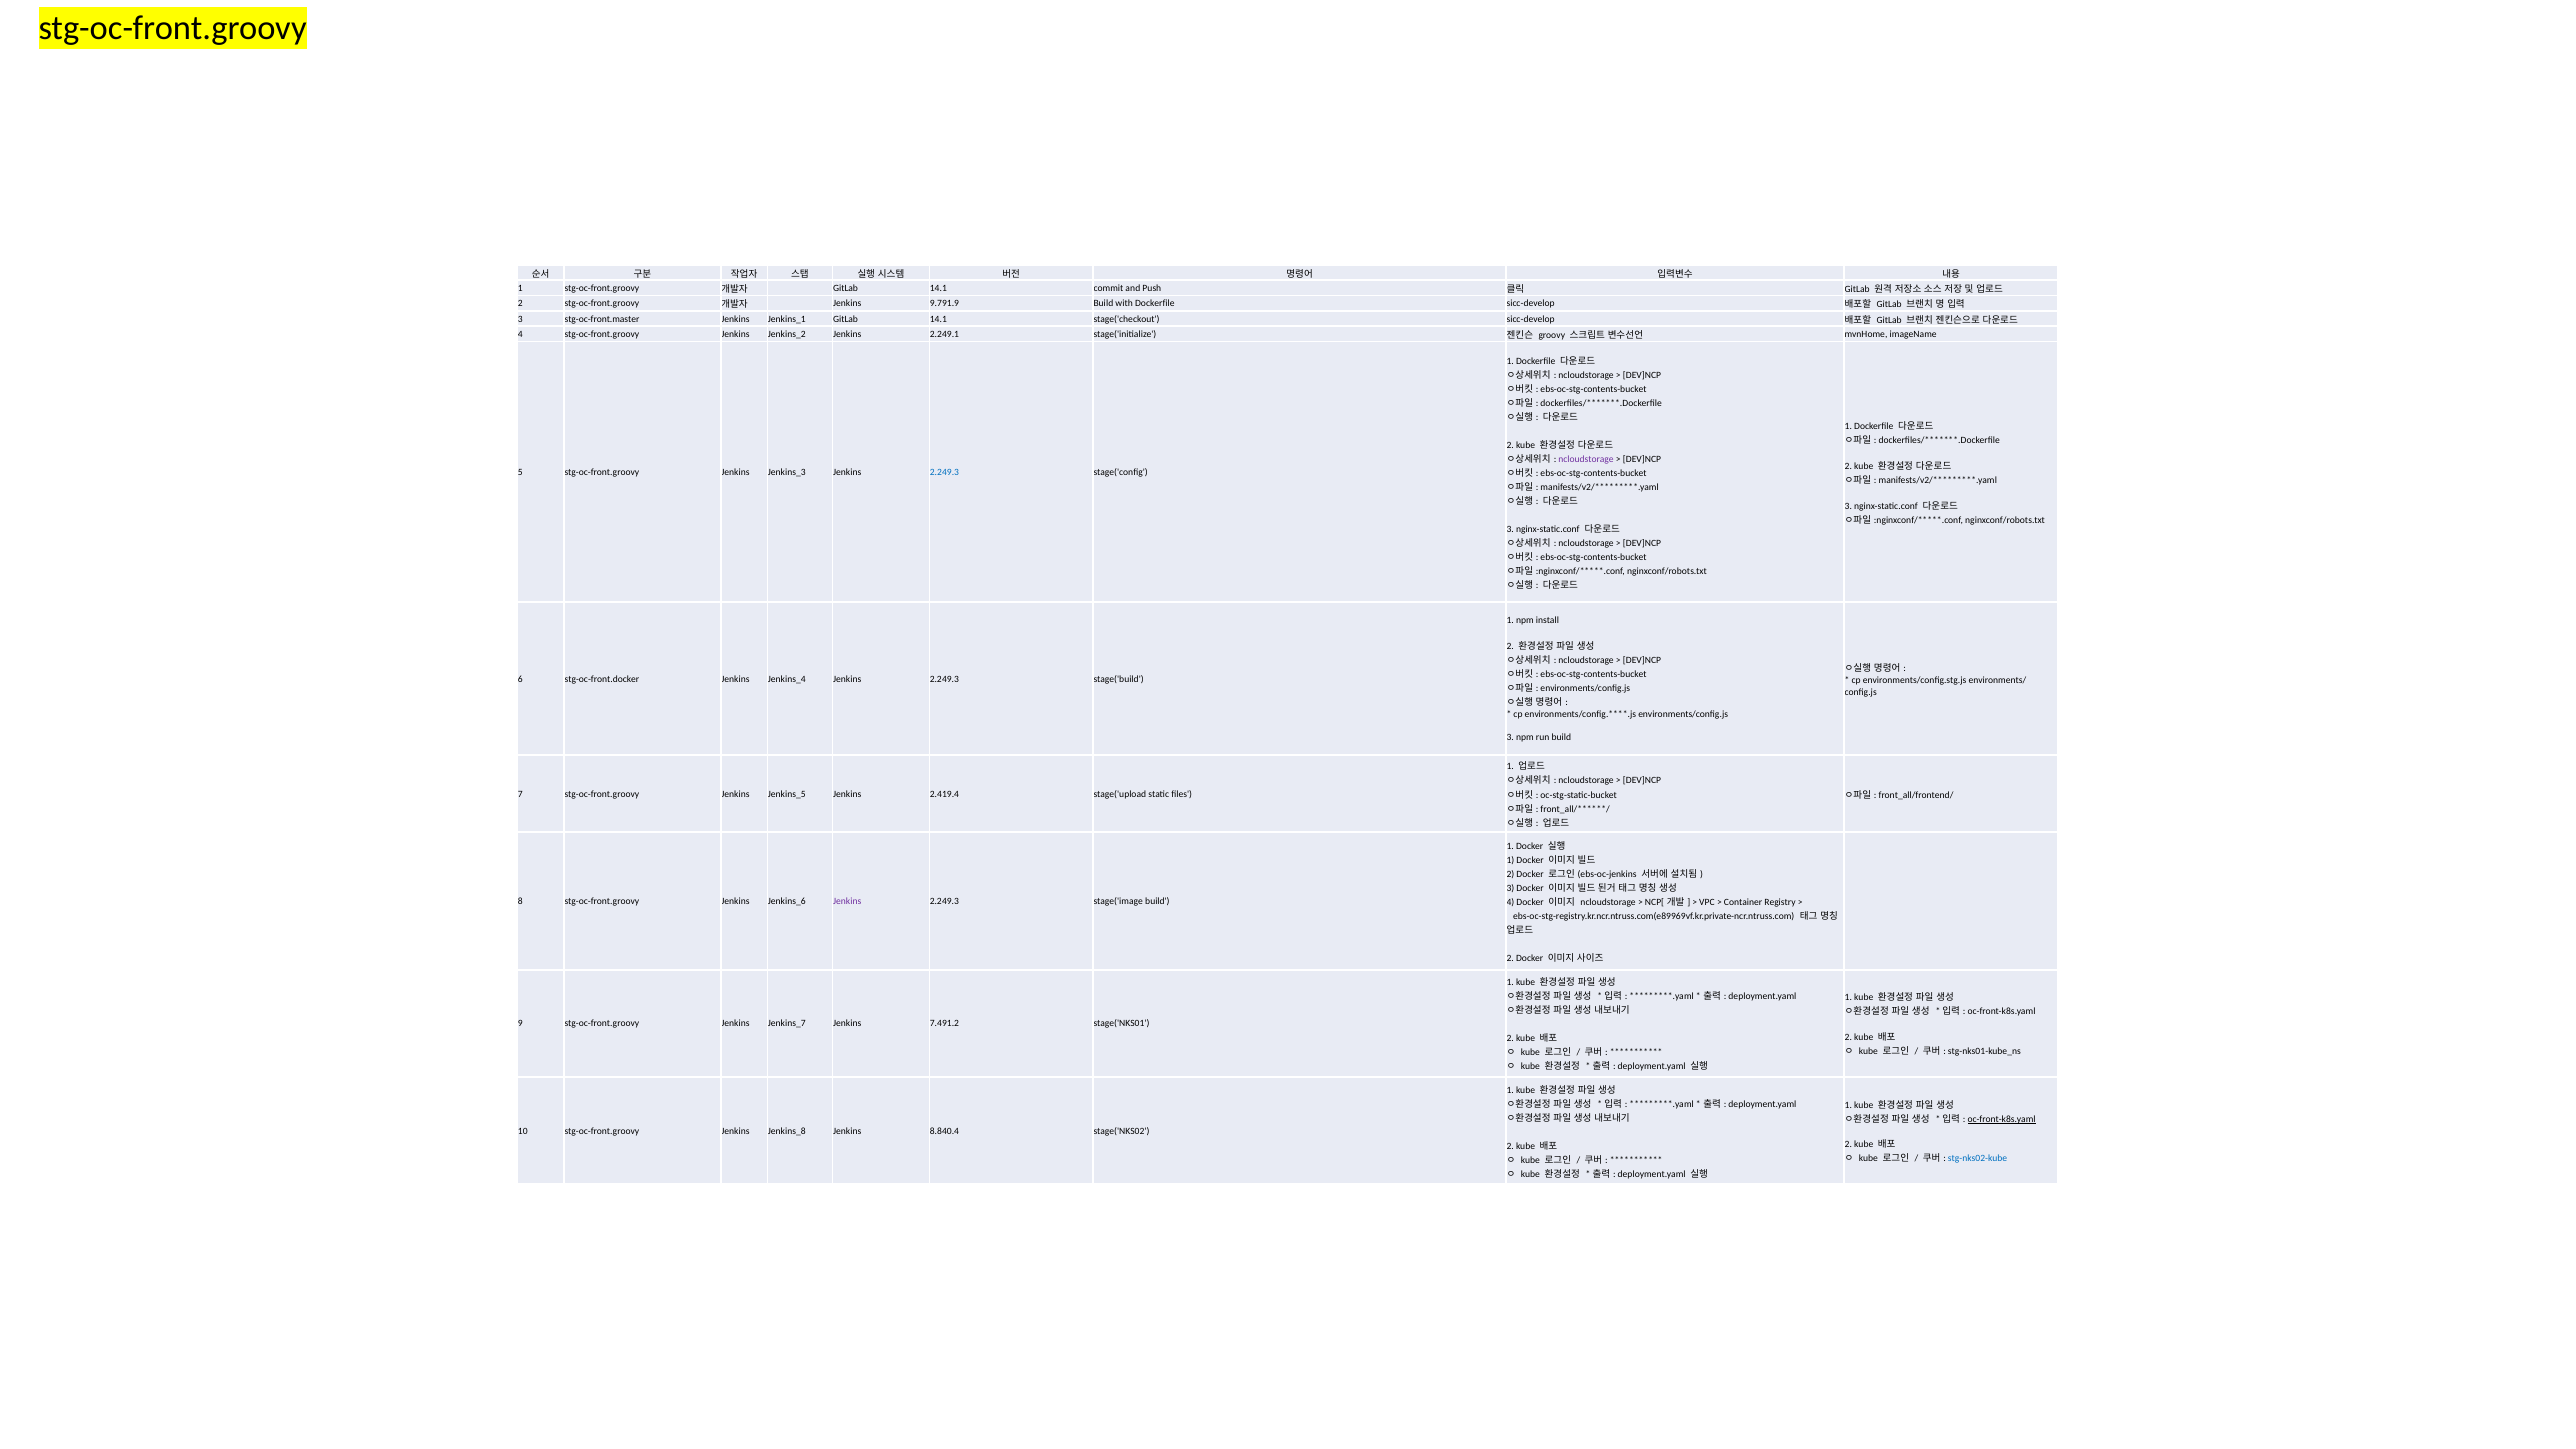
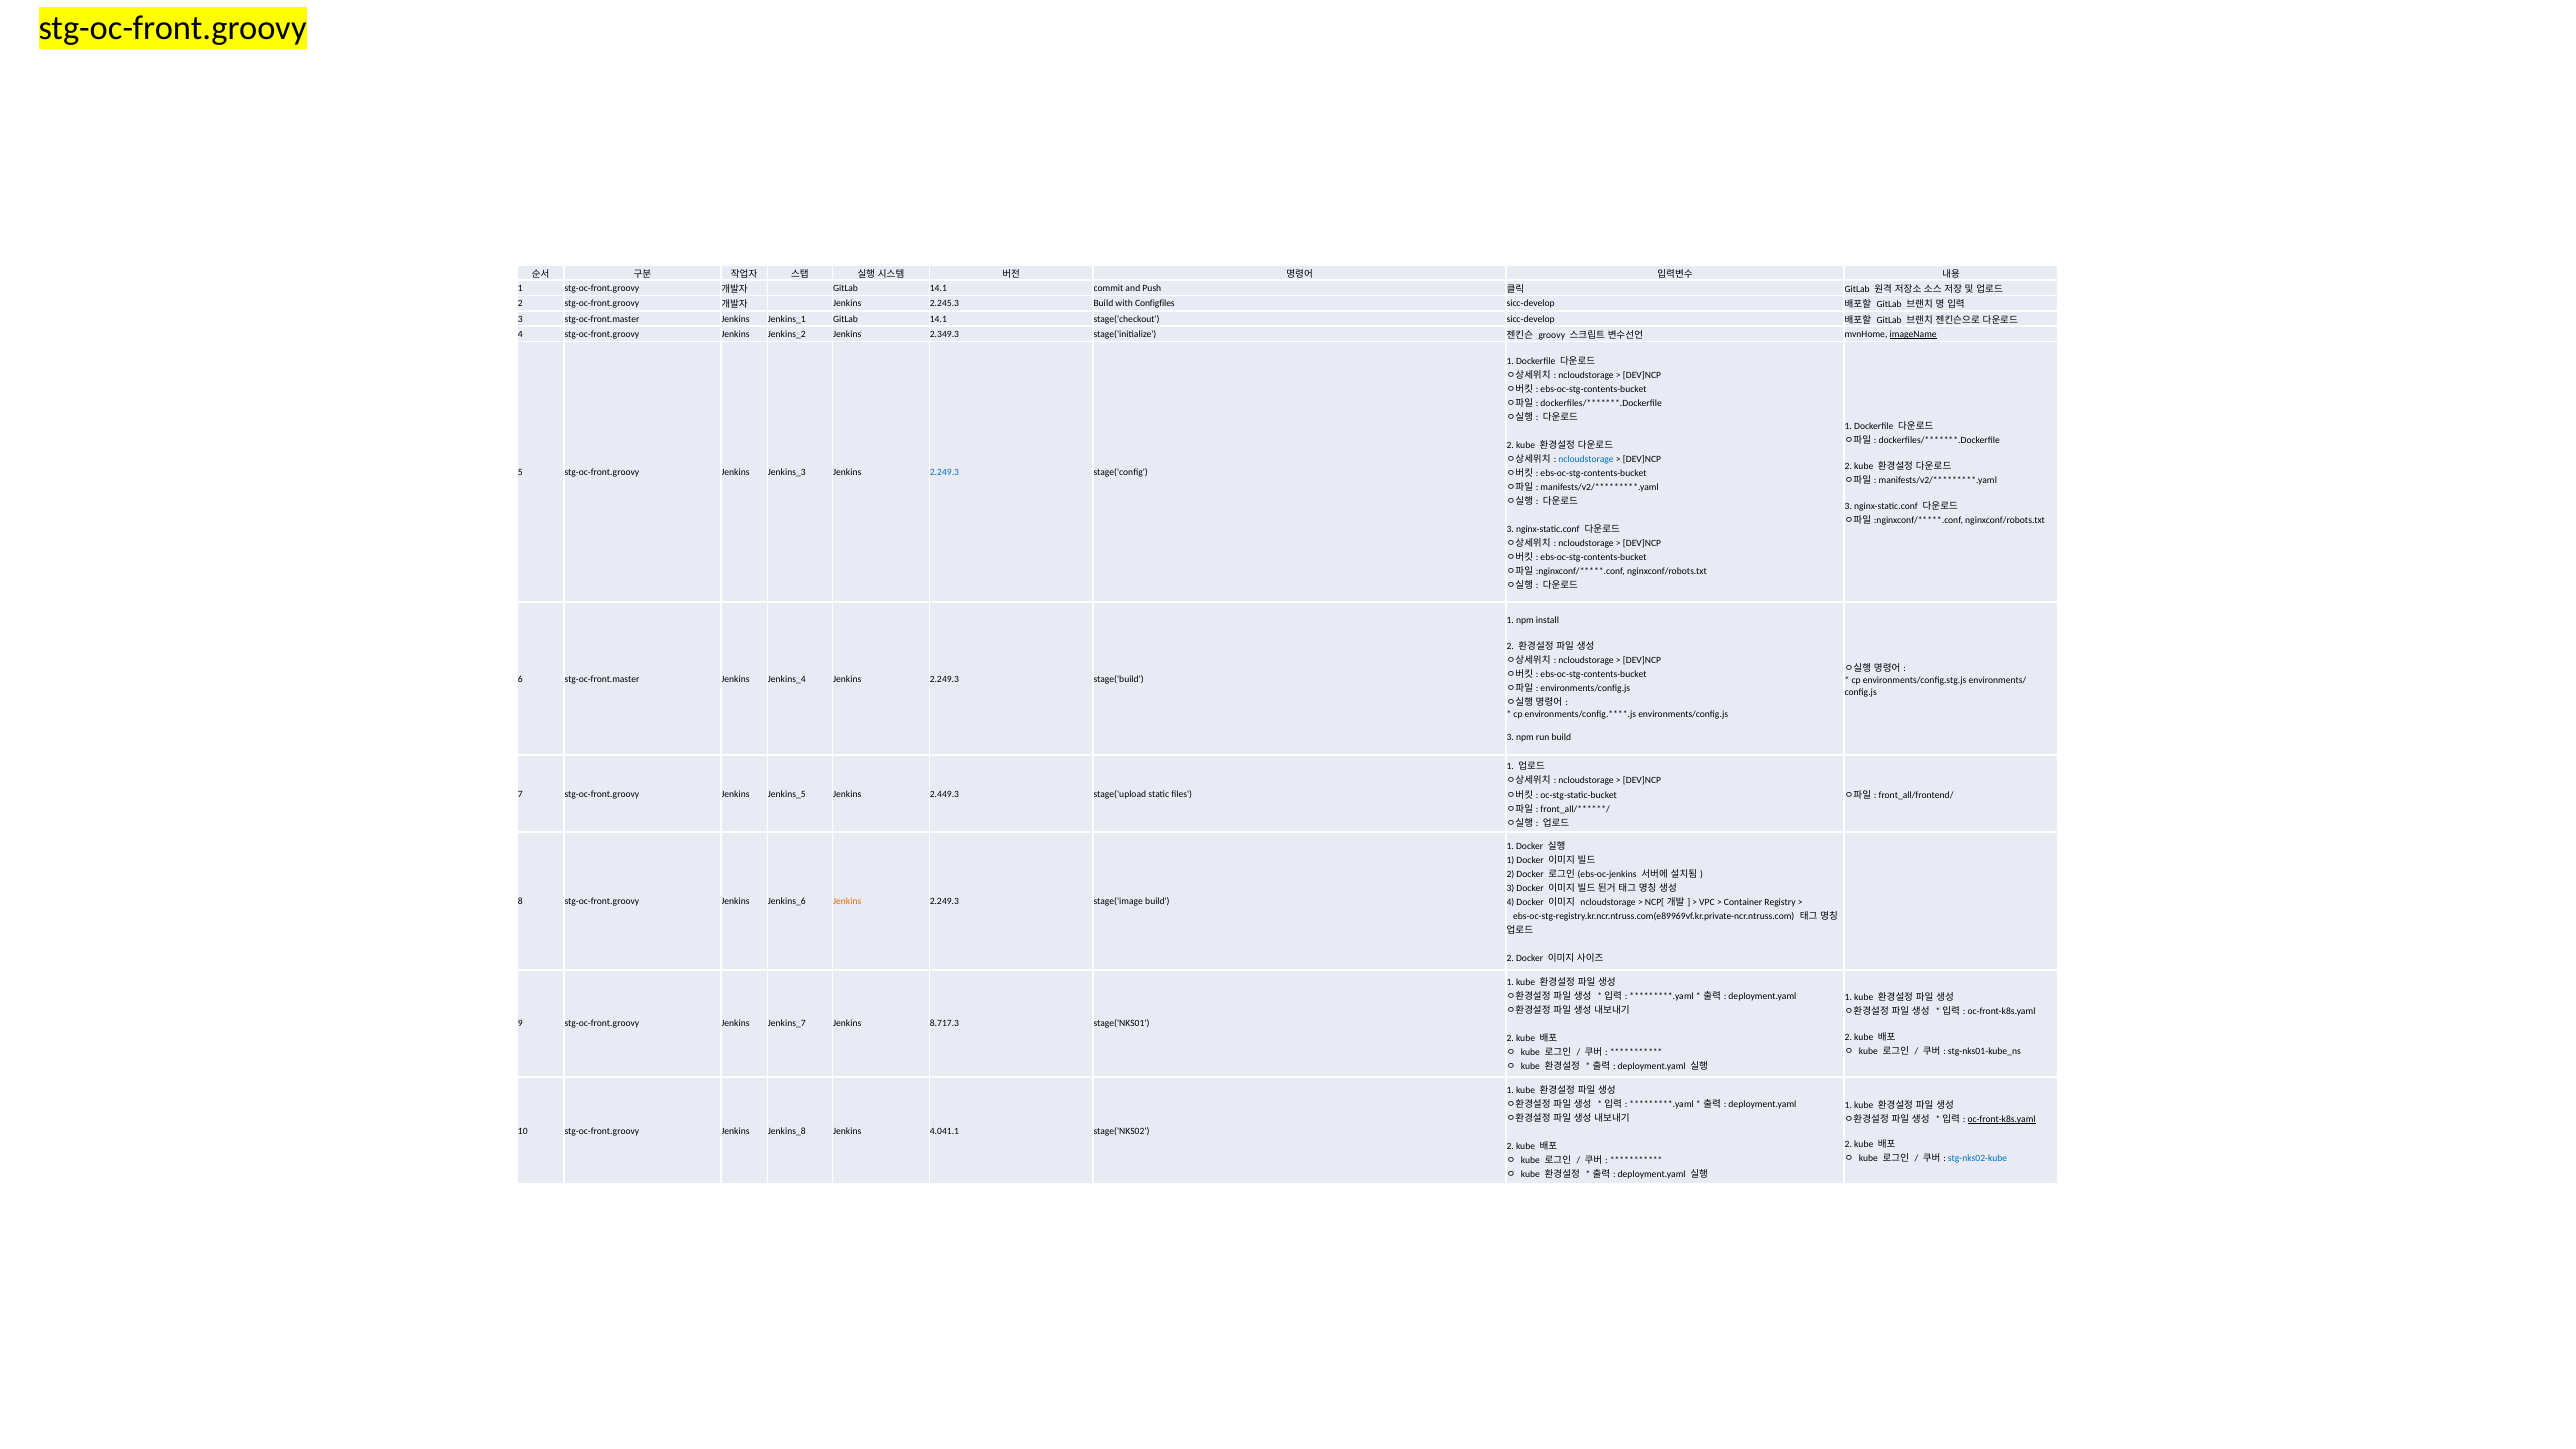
9.791.9: 9.791.9 -> 2.245.3 (944, 304)
with Dockerfile: Dockerfile -> Configfiles (1155, 304)
2.249.1: 2.249.1 -> 2.349.3 (944, 334)
imageName underline: none -> present (1913, 334)
ncloudstorage colour: purple -> blue (1586, 459)
6 stg-oc-front.docker: stg-oc-front.docker -> stg-oc-front.master (602, 679)
2.419.4: 2.419.4 -> 2.449.3 (944, 794)
Jenkins colour: purple -> orange (847, 901)
7.491.2: 7.491.2 -> 8.717.3 (944, 1024)
8.840.4: 8.840.4 -> 4.041.1 (944, 1131)
